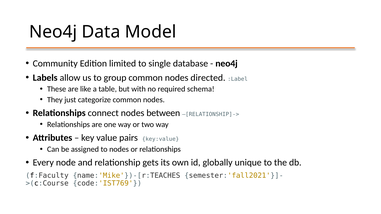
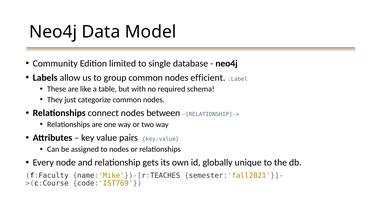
directed: directed -> efficient (208, 78)
